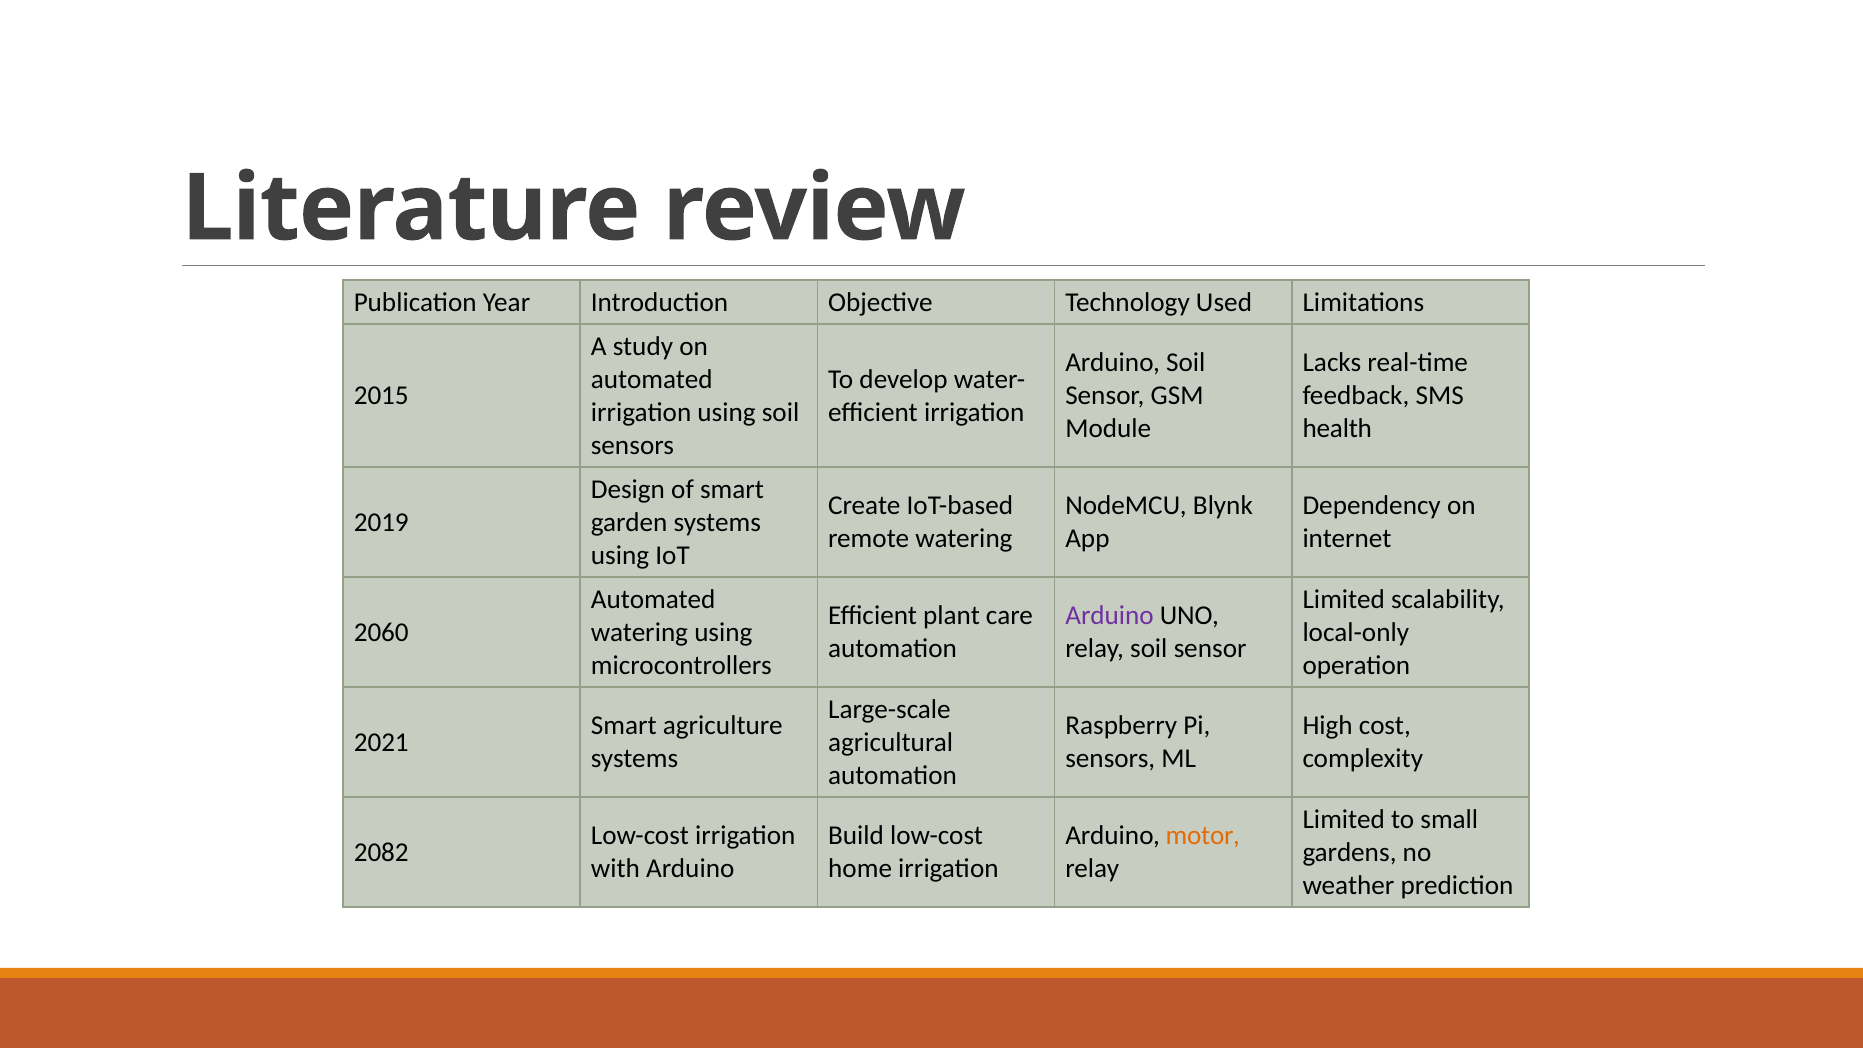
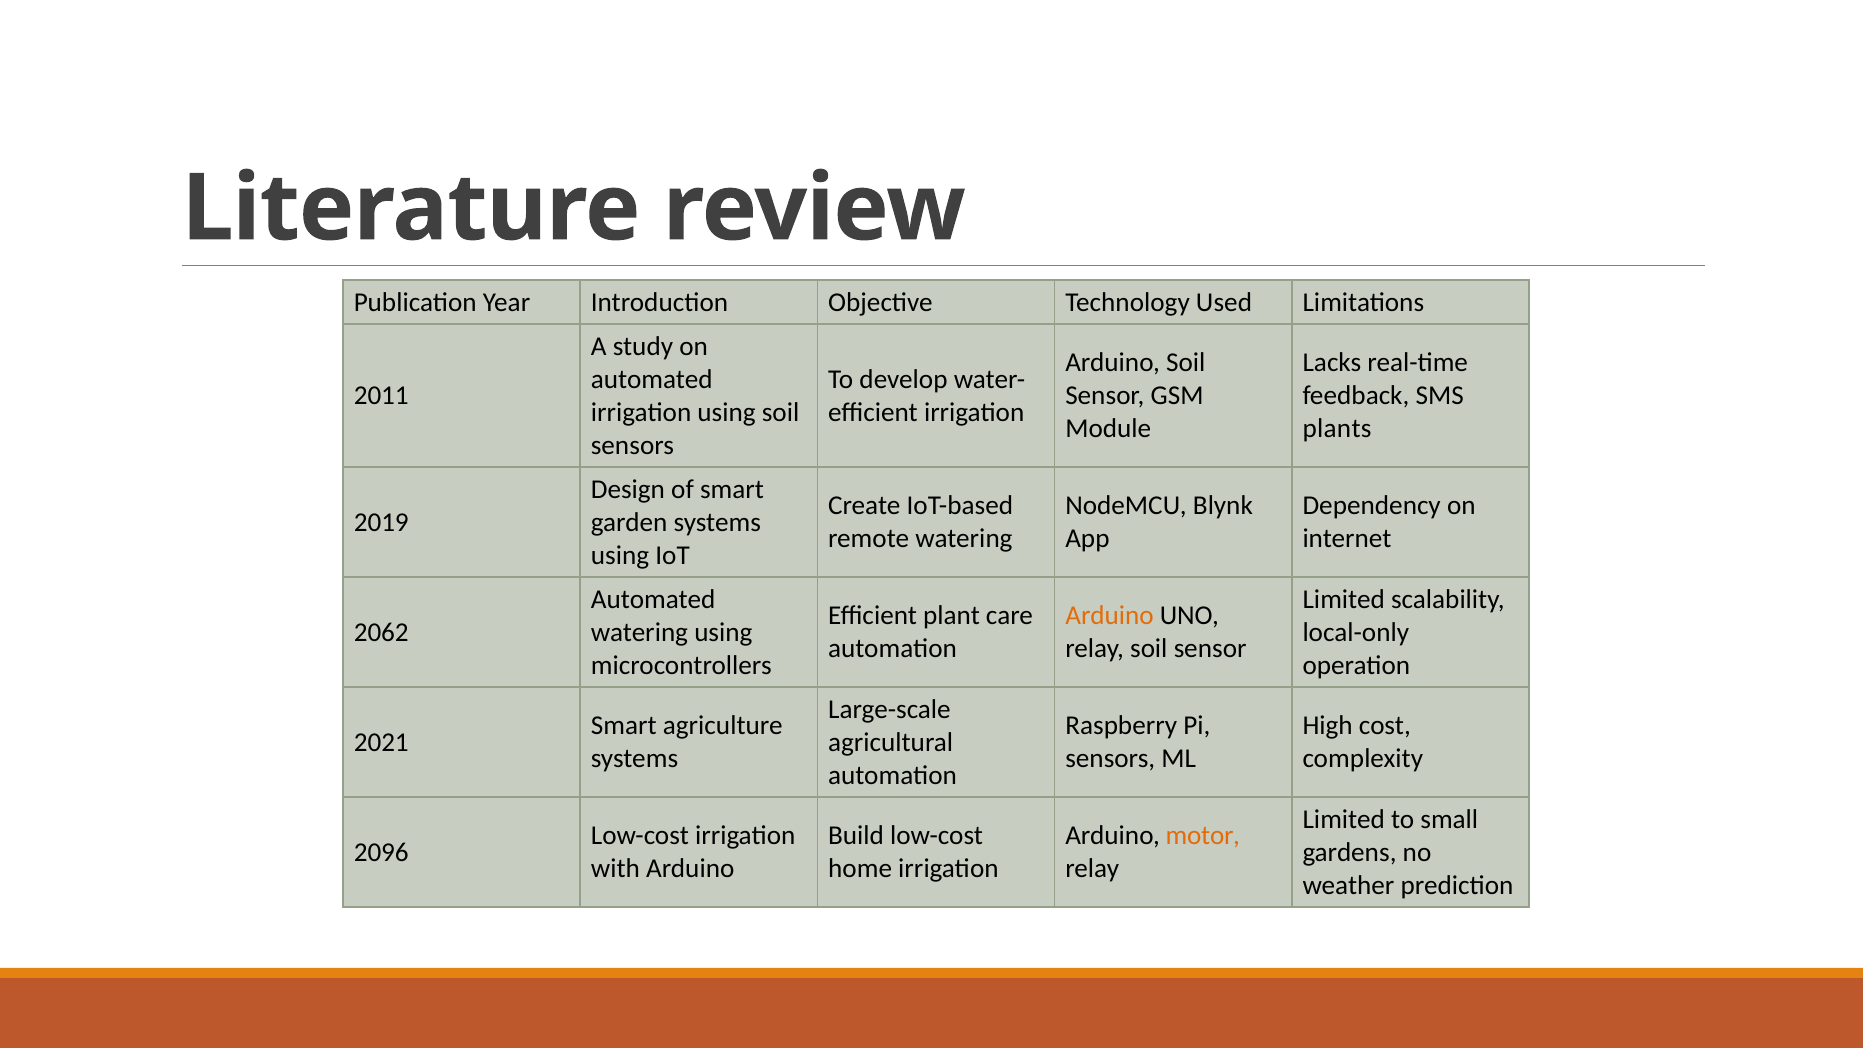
2015: 2015 -> 2011 (381, 396)
health: health -> plants (1337, 429)
Arduino colour: purple -> orange (1110, 616)
2060: 2060 -> 2062 (381, 632)
2082: 2082 -> 2096 (381, 852)
